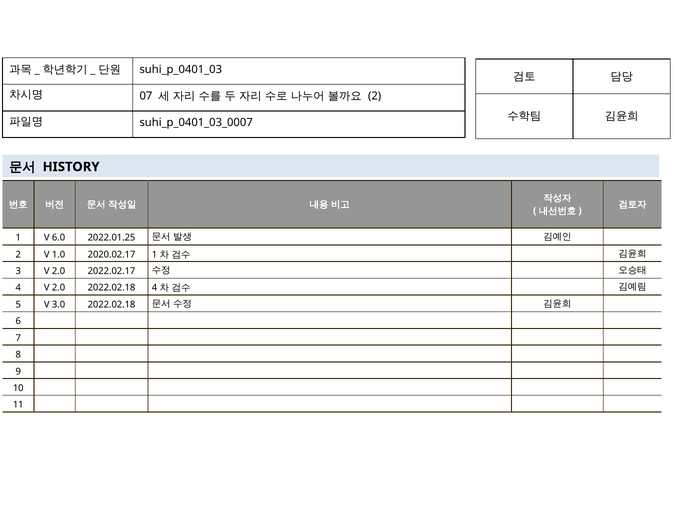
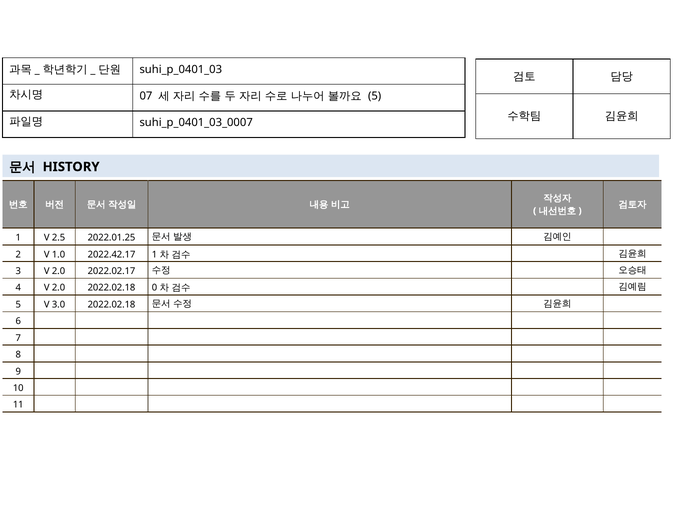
2: 2 -> 5 (375, 96)
6.0: 6.0 -> 2.5 (59, 238)
2020.02.17: 2020.02.17 -> 2022.42.17 (112, 255)
2022.02.18 4: 4 -> 0 (155, 288)
